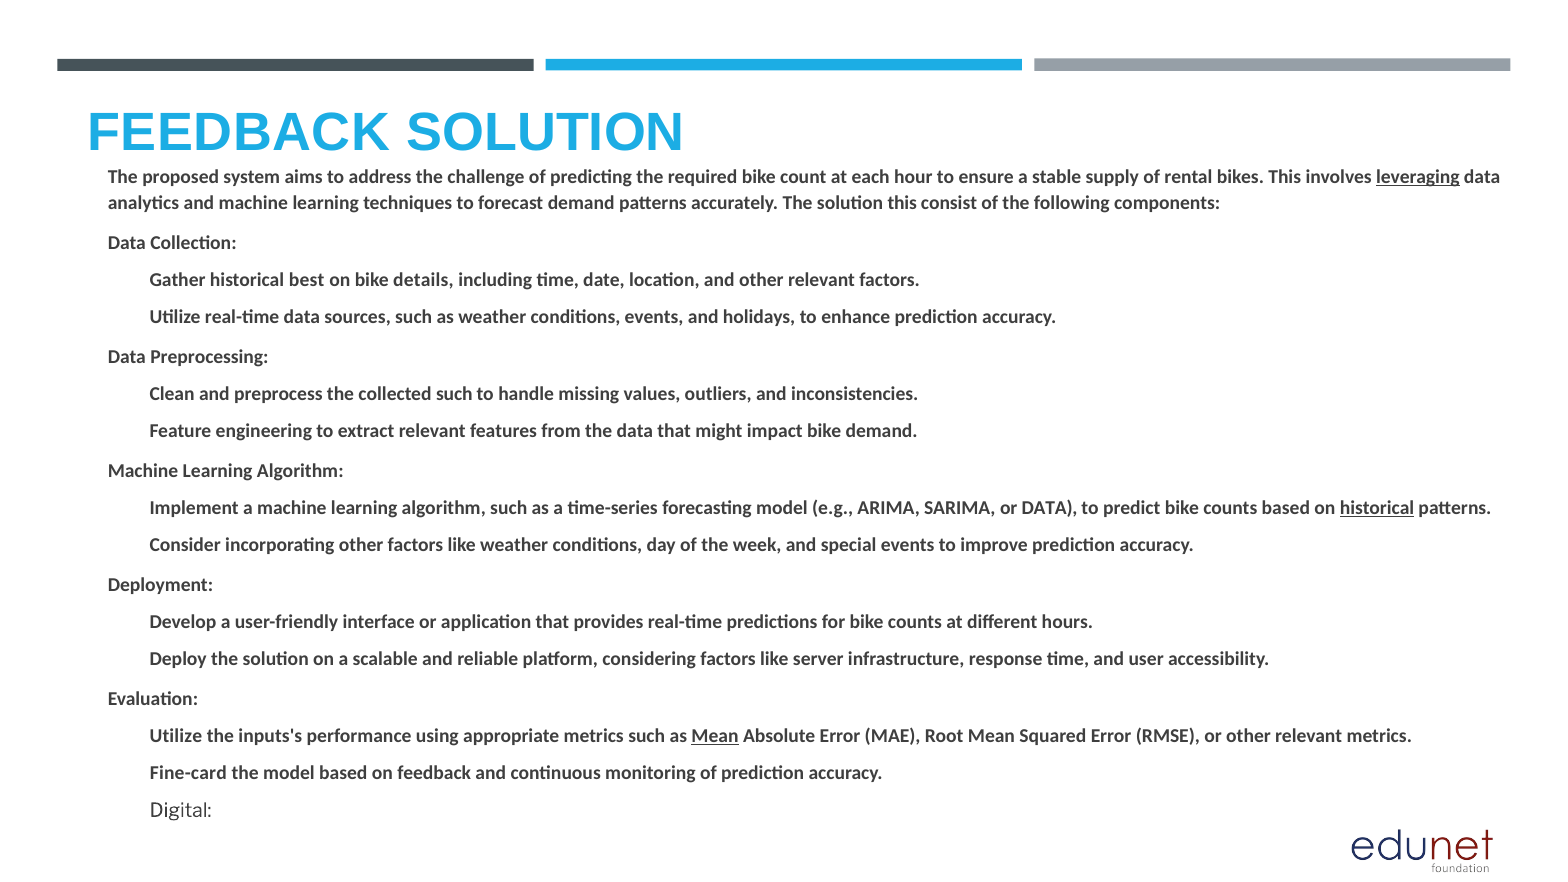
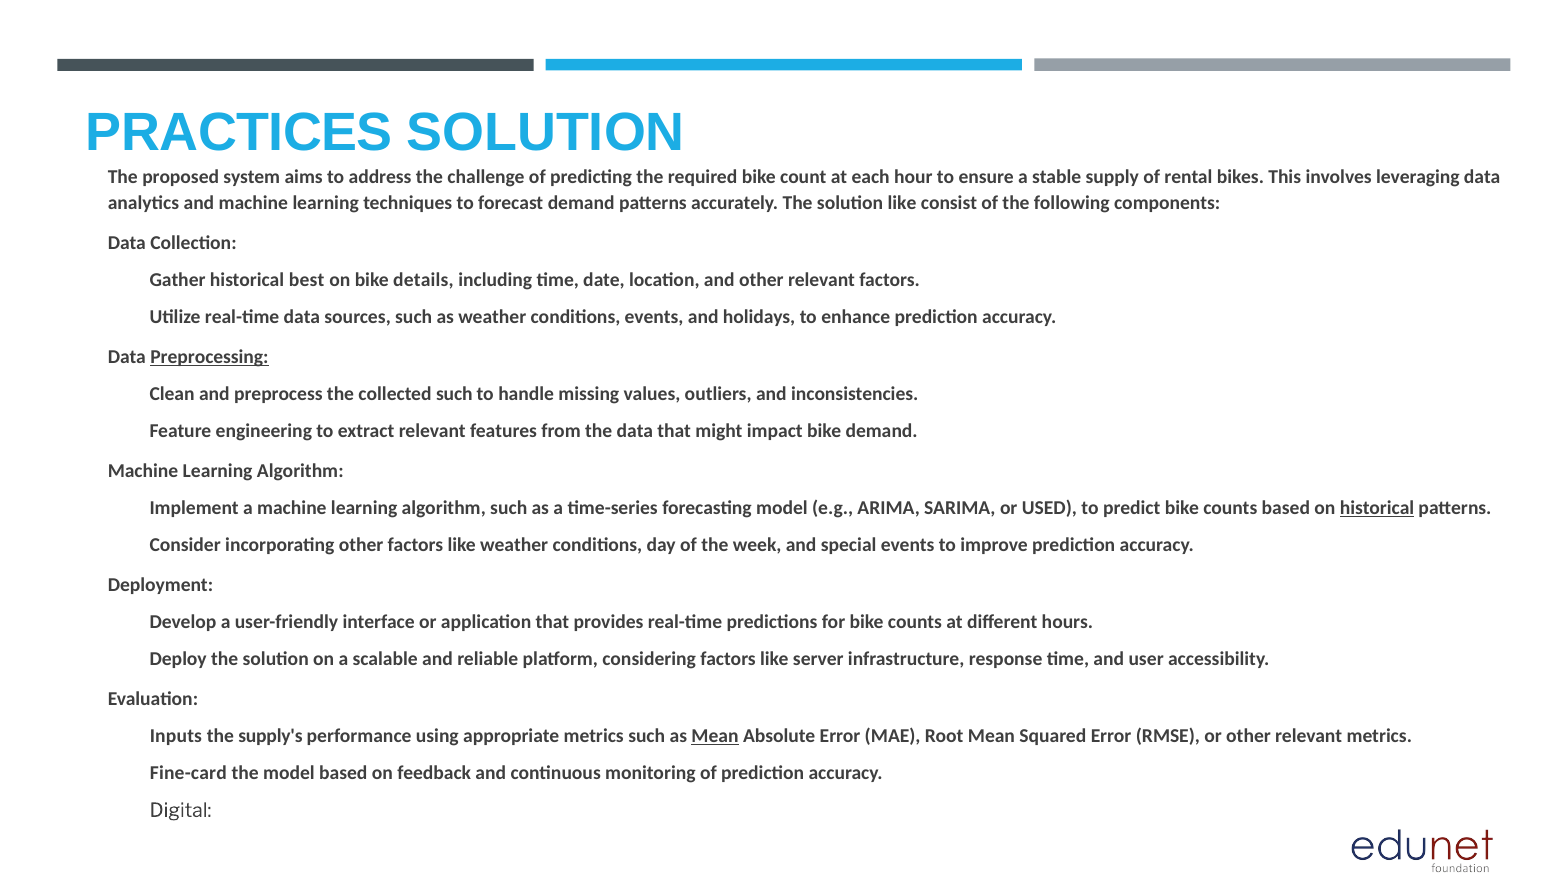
FEEDBACK: FEEDBACK -> PRACTICES (239, 132)
leveraging underline: present -> none (1418, 177)
solution this: this -> like (902, 203)
Preprocessing underline: none -> present (209, 357)
or DATA: DATA -> USED (1049, 508)
Utilize: Utilize -> Inputs (176, 736)
inputs's: inputs's -> supply's (270, 736)
